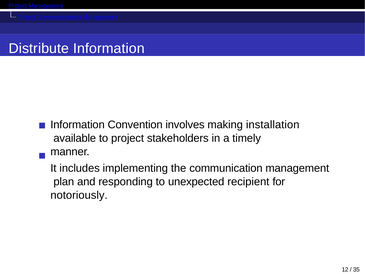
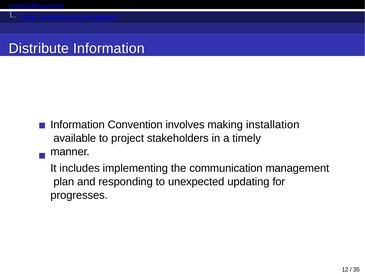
recipient: recipient -> updating (248, 182)
notoriously: notoriously -> progresses (79, 195)
